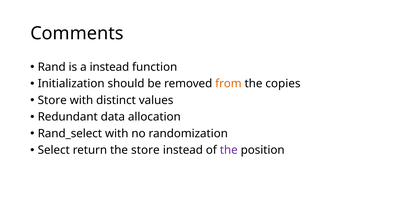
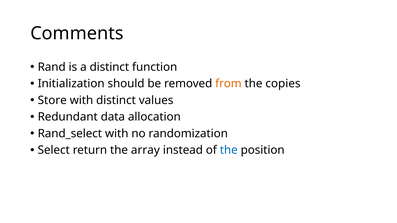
a instead: instead -> distinct (109, 67)
the store: store -> array (145, 150)
the colour: purple -> blue (229, 150)
